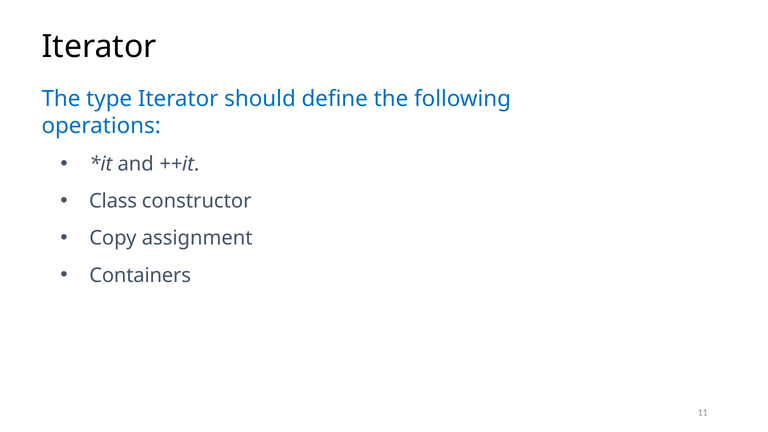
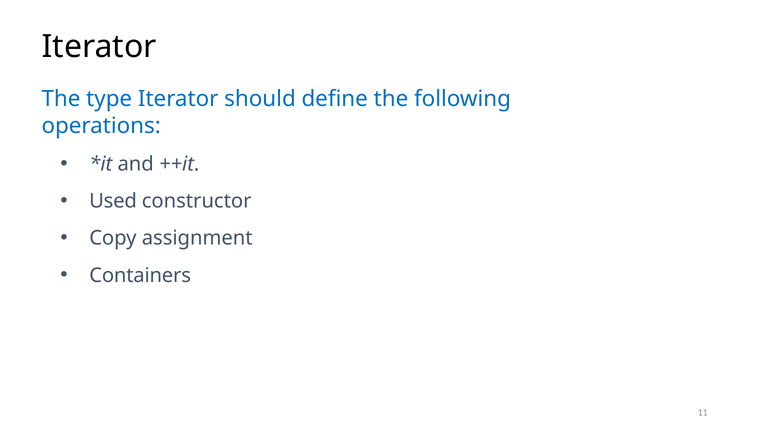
Class: Class -> Used (113, 201)
